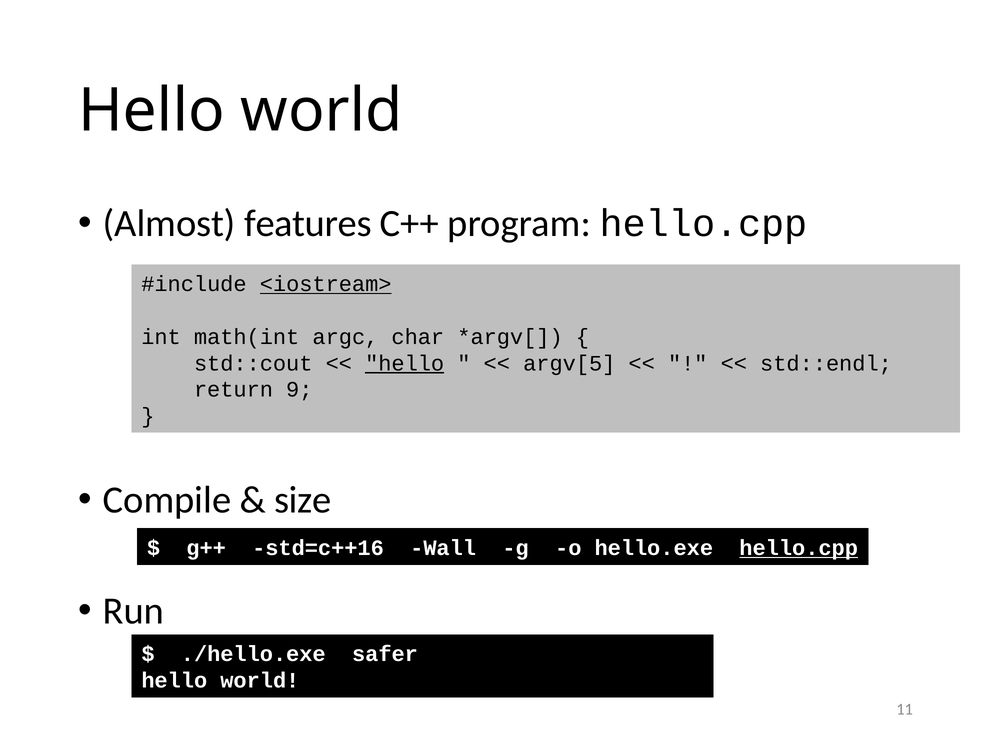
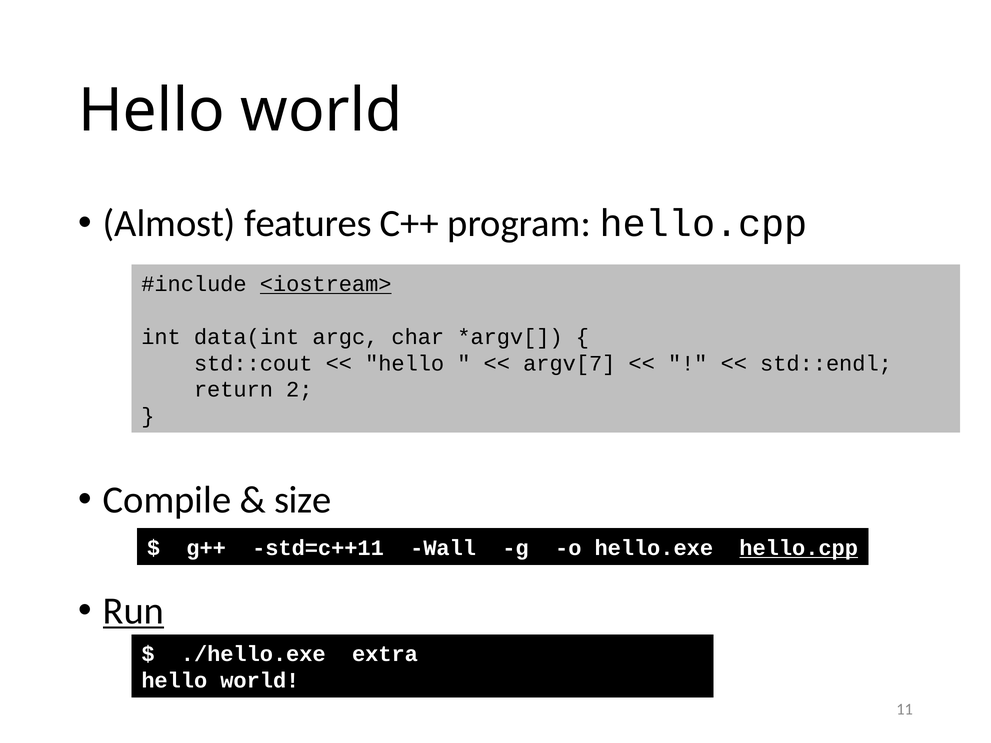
math(int: math(int -> data(int (247, 337)
hello underline: present -> none (405, 363)
argv[5: argv[5 -> argv[7 (569, 363)
9: 9 -> 2 (299, 390)
std=c++16: std=c++16 -> std=c++11 (318, 548)
Run underline: none -> present (133, 611)
safer: safer -> extra (385, 654)
